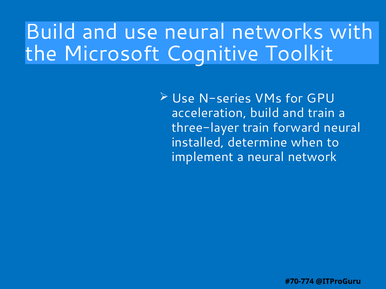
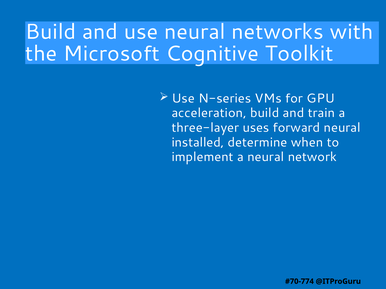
three-layer train: train -> uses (256, 128)
